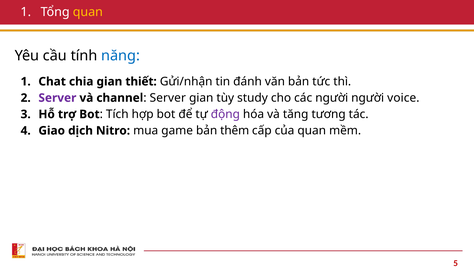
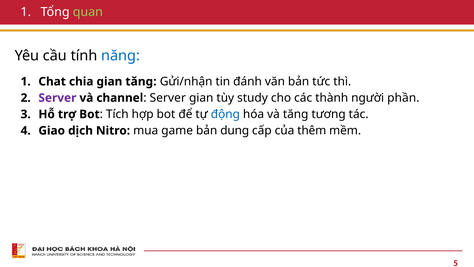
quan colour: yellow -> light green (88, 12)
gian thiết: thiết -> tăng (141, 81)
các người: người -> thành (332, 98)
voice: voice -> phần (403, 98)
động colour: purple -> blue (225, 114)
thêm: thêm -> dung (235, 130)
của quan: quan -> thêm (312, 130)
